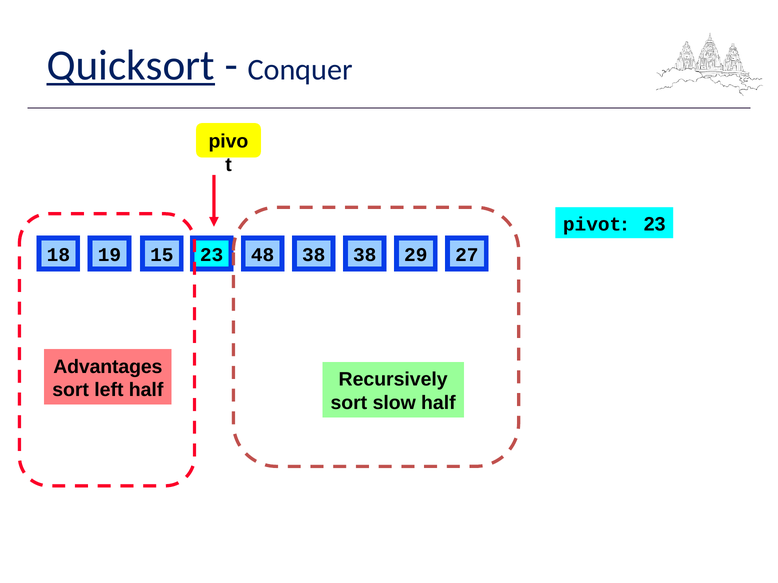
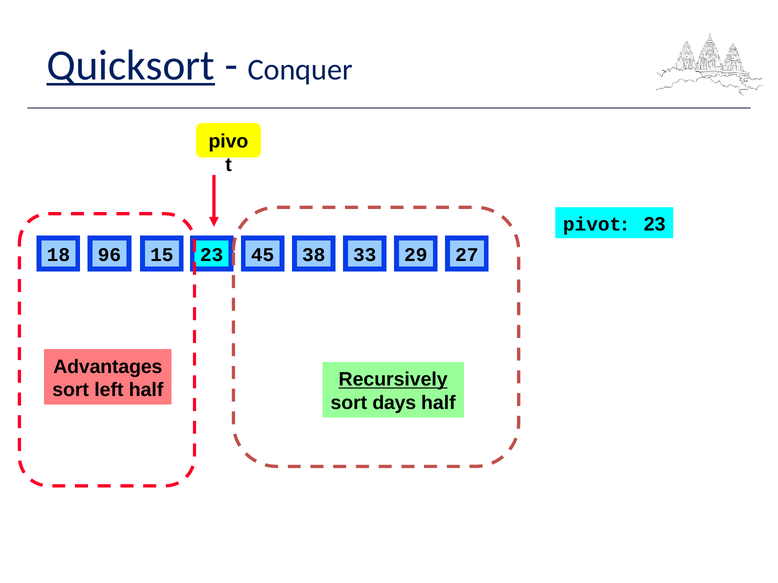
19: 19 -> 96 (109, 255)
48: 48 -> 45 (263, 255)
38 38: 38 -> 33 (365, 255)
Recursively underline: none -> present (393, 380)
slow: slow -> days (394, 403)
